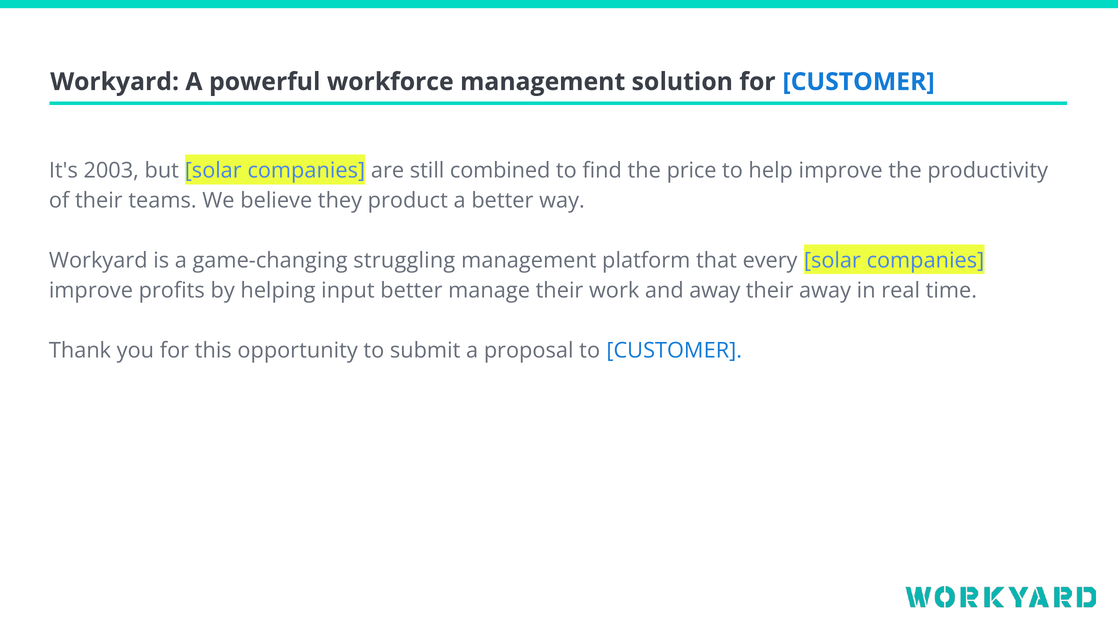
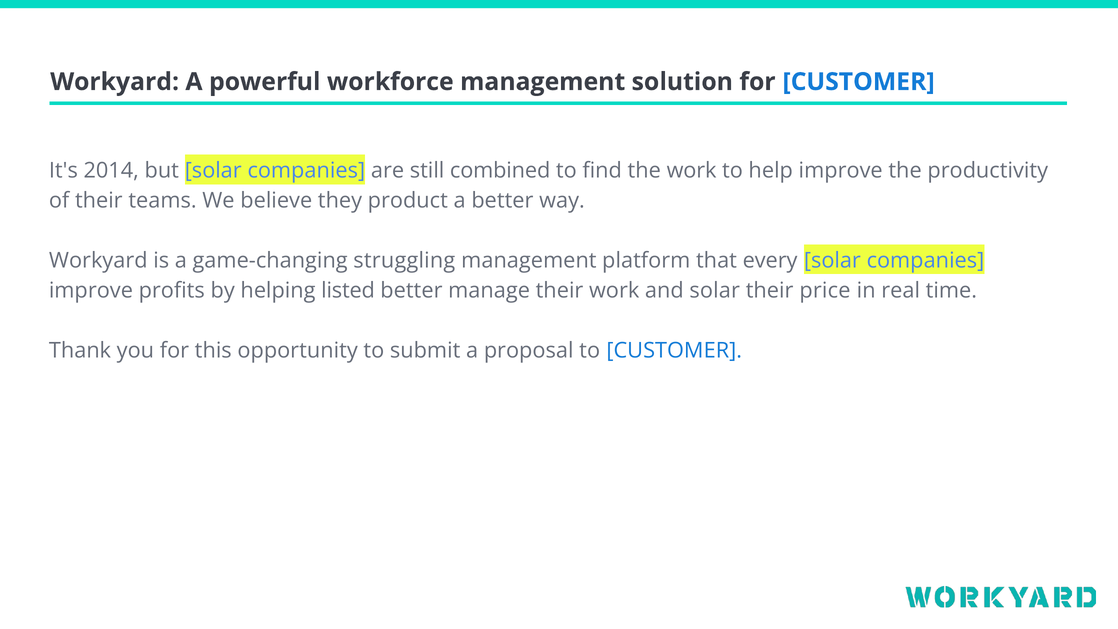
2003: 2003 -> 2014 (111, 171)
the price: price -> work (692, 171)
input: input -> listed (348, 291)
and away: away -> solar (715, 291)
their away: away -> price (825, 291)
